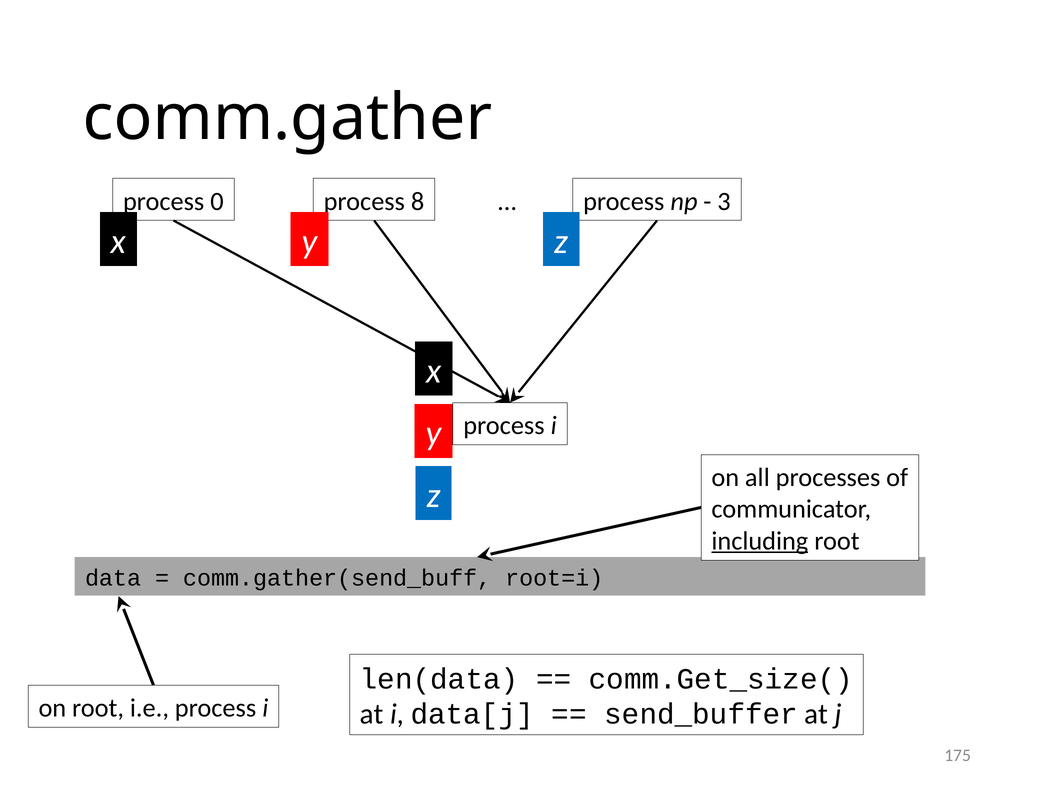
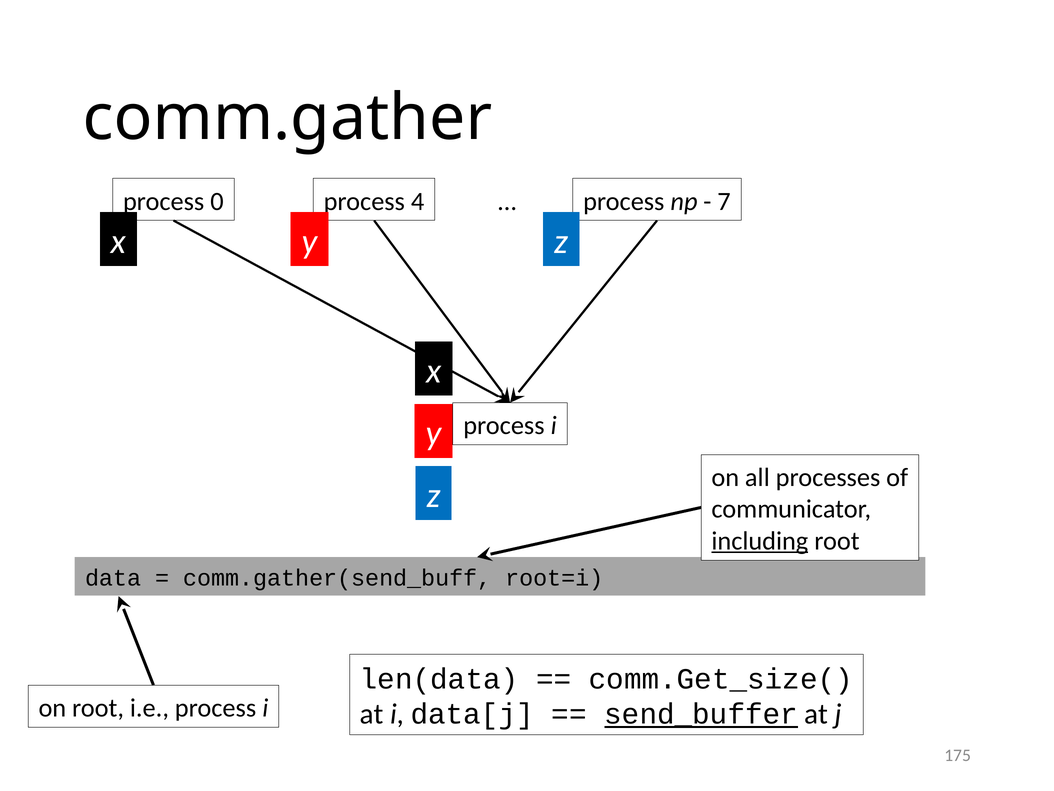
8: 8 -> 4 (418, 201)
3: 3 -> 7 (724, 201)
send_buffer underline: none -> present (701, 714)
